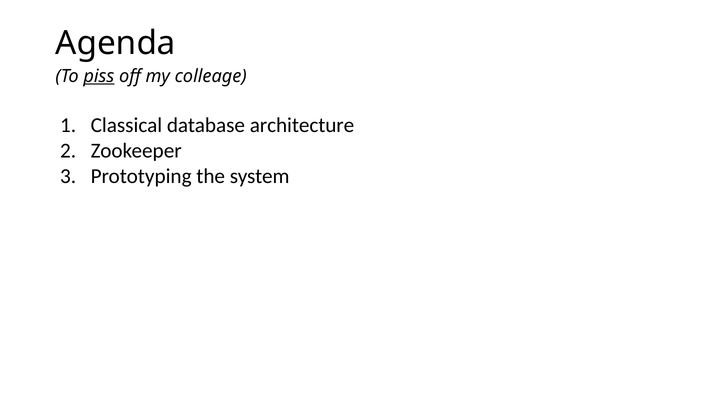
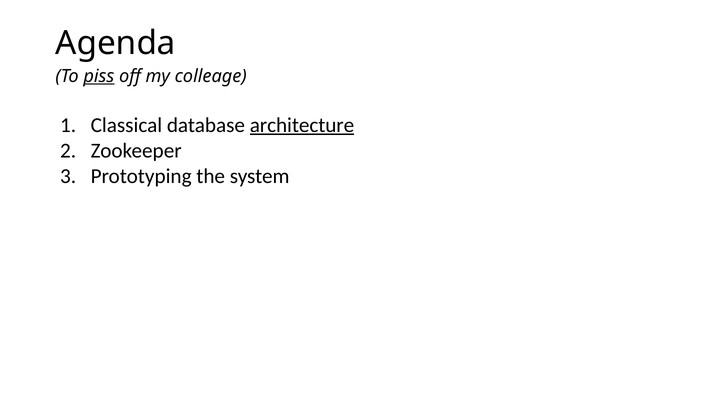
architecture underline: none -> present (302, 125)
